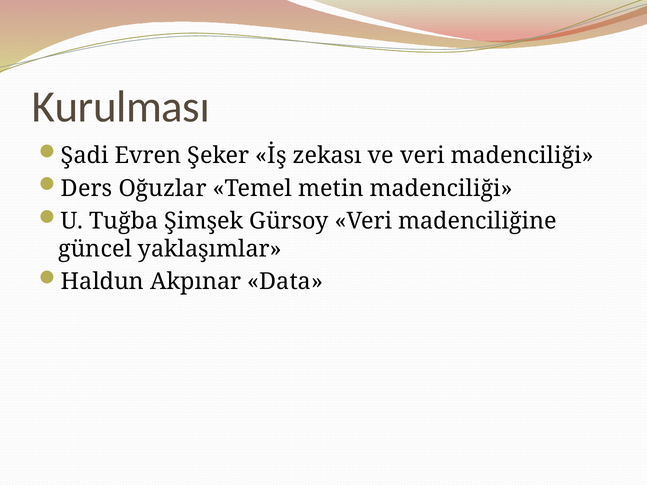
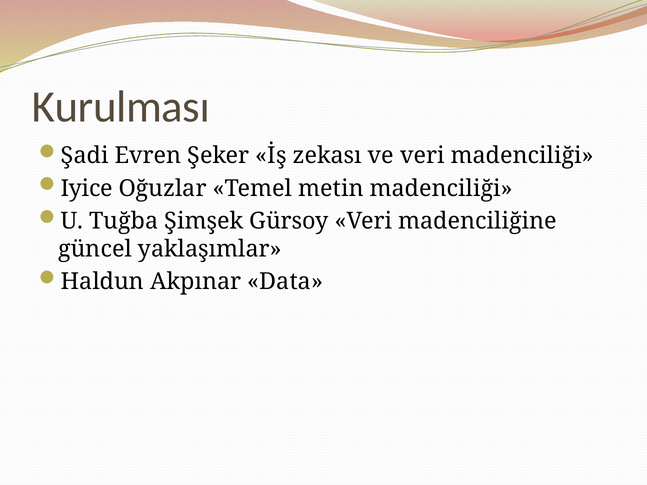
Ders: Ders -> Iyice (87, 188)
